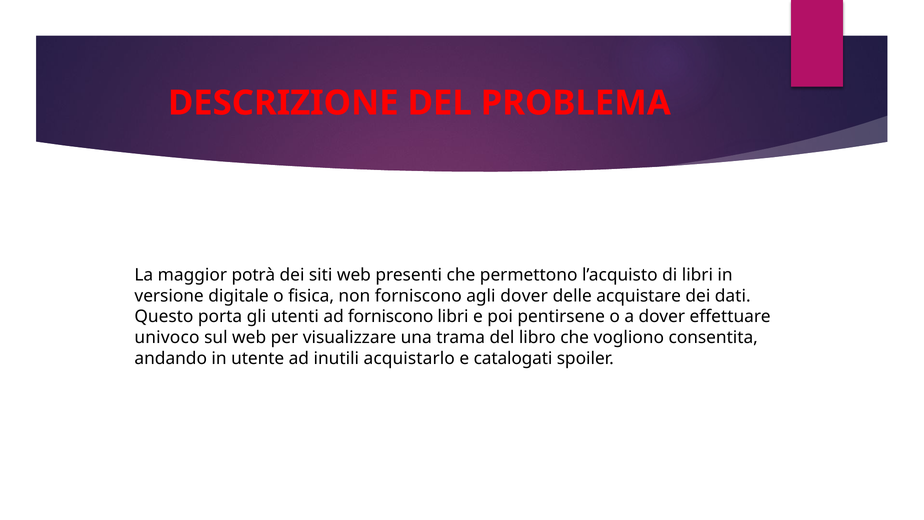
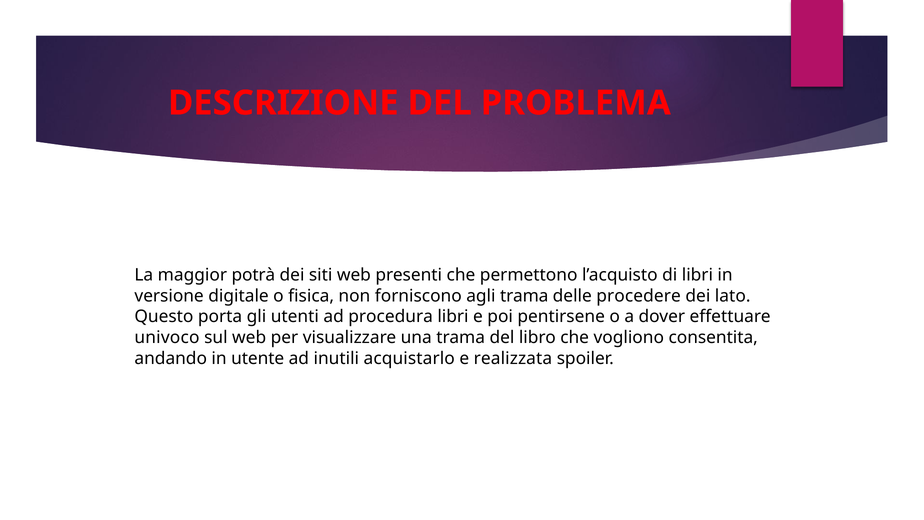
agli dover: dover -> trama (524, 296)
acquistare: acquistare -> procedere (639, 296)
dati: dati -> lato (733, 296)
ad forniscono: forniscono -> procedura (391, 317)
catalogati: catalogati -> realizzata (513, 358)
